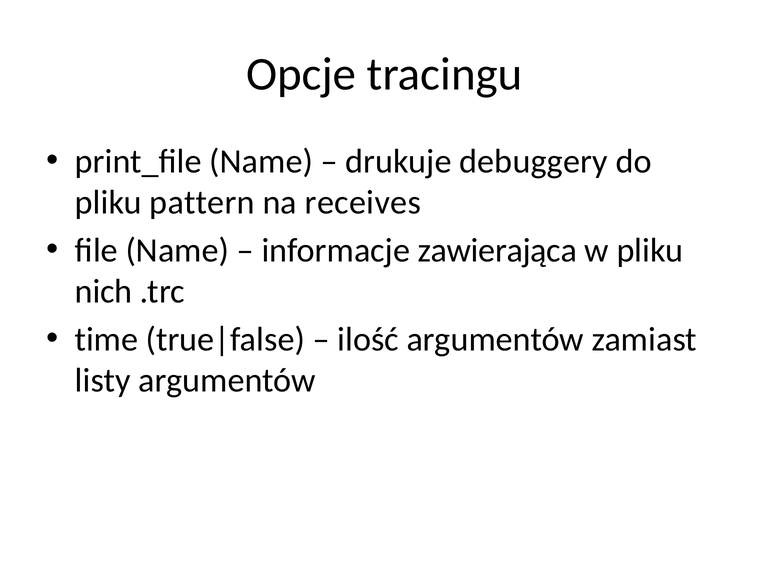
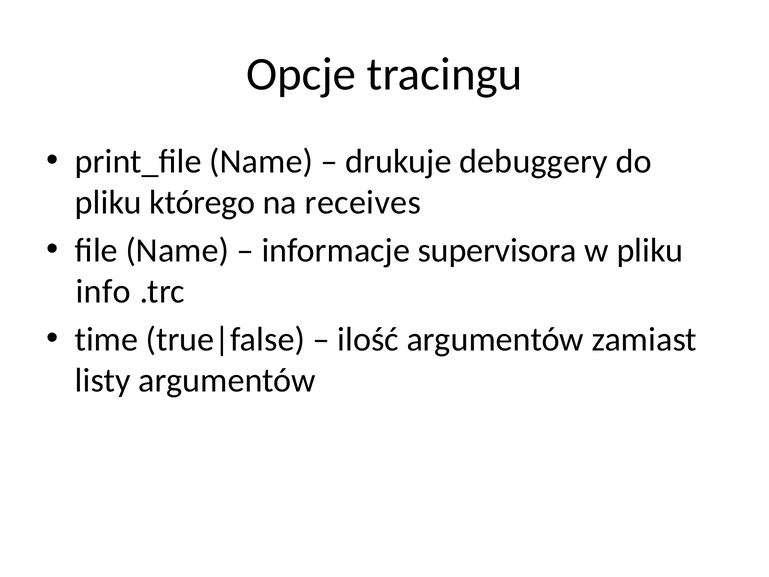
pattern: pattern -> którego (202, 202)
zawierająca: zawierająca -> supervisora (497, 250)
nich: nich -> info (103, 291)
